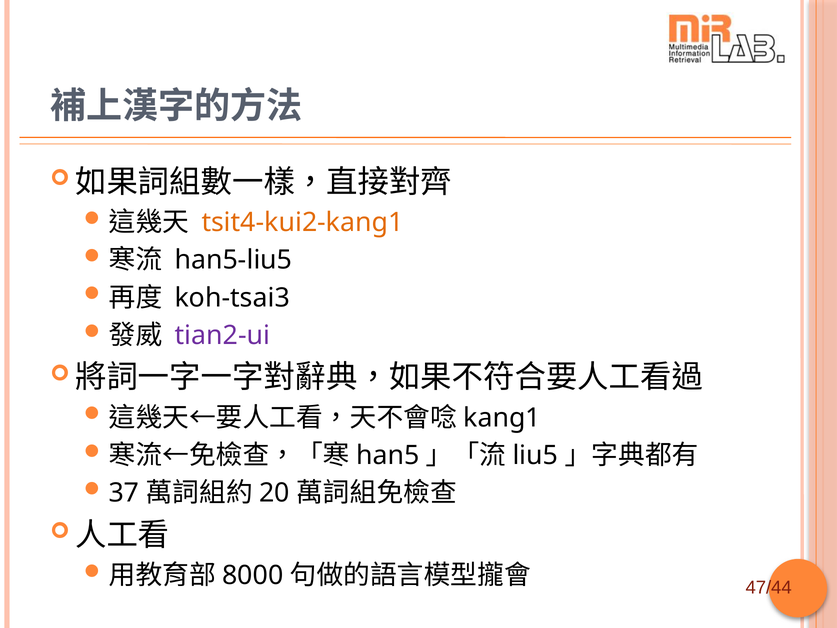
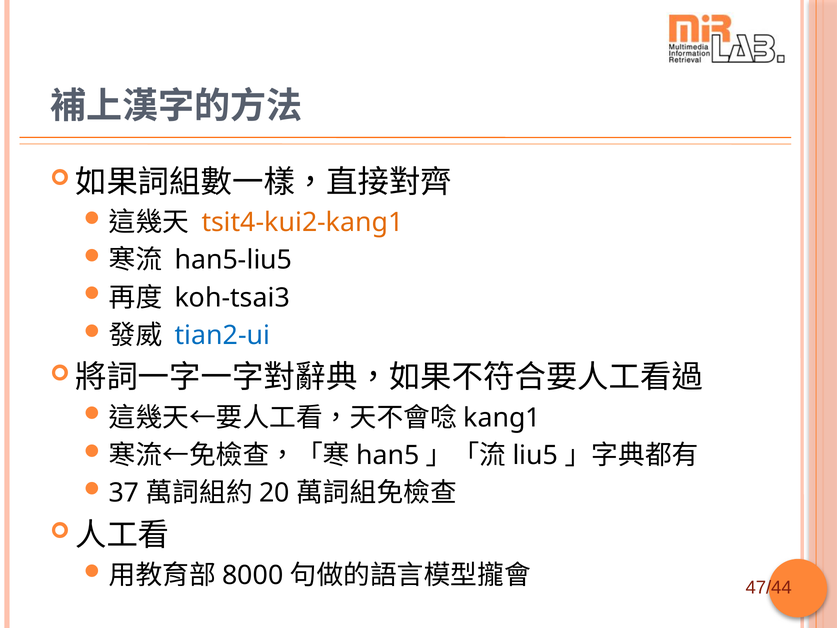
tian2-ui colour: purple -> blue (222, 335)
